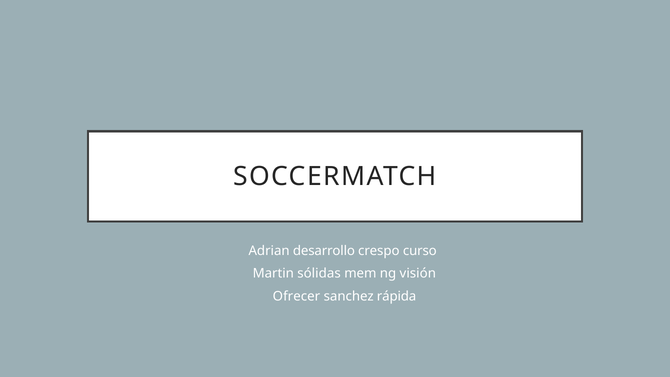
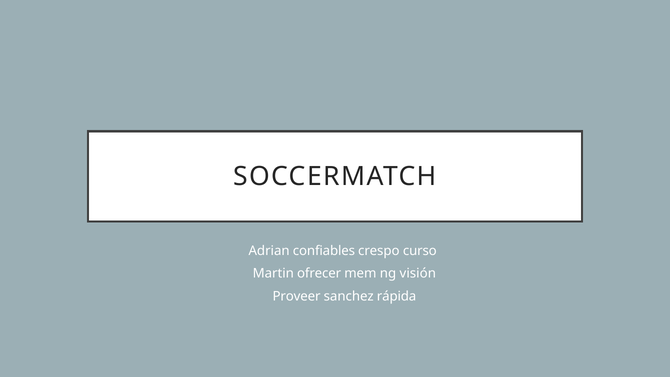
desarrollo: desarrollo -> confiables (324, 251)
sólidas: sólidas -> ofrecer (319, 273)
Ofrecer: Ofrecer -> Proveer (297, 296)
